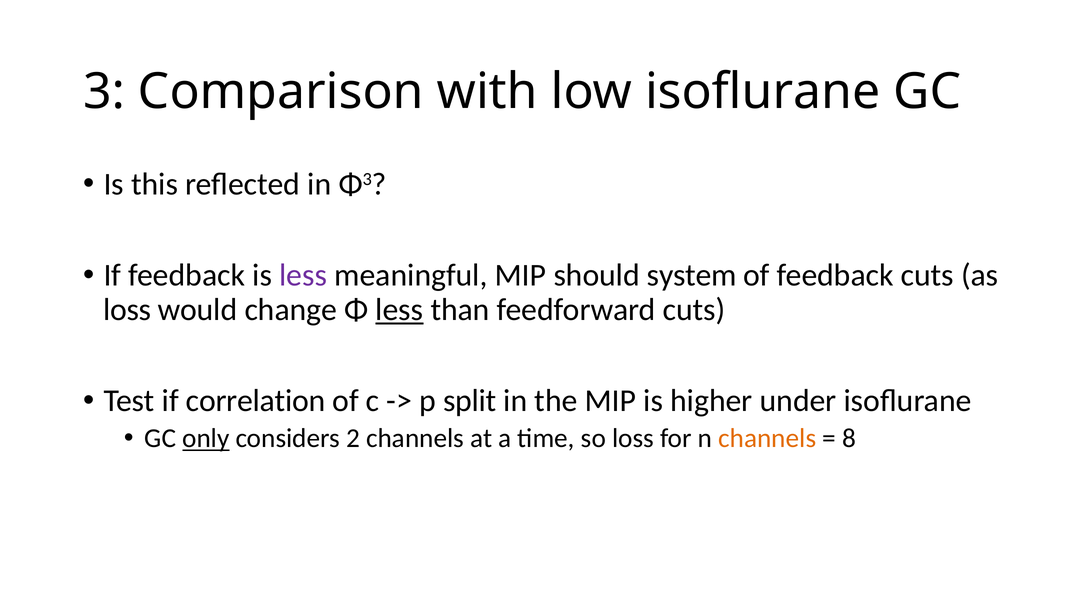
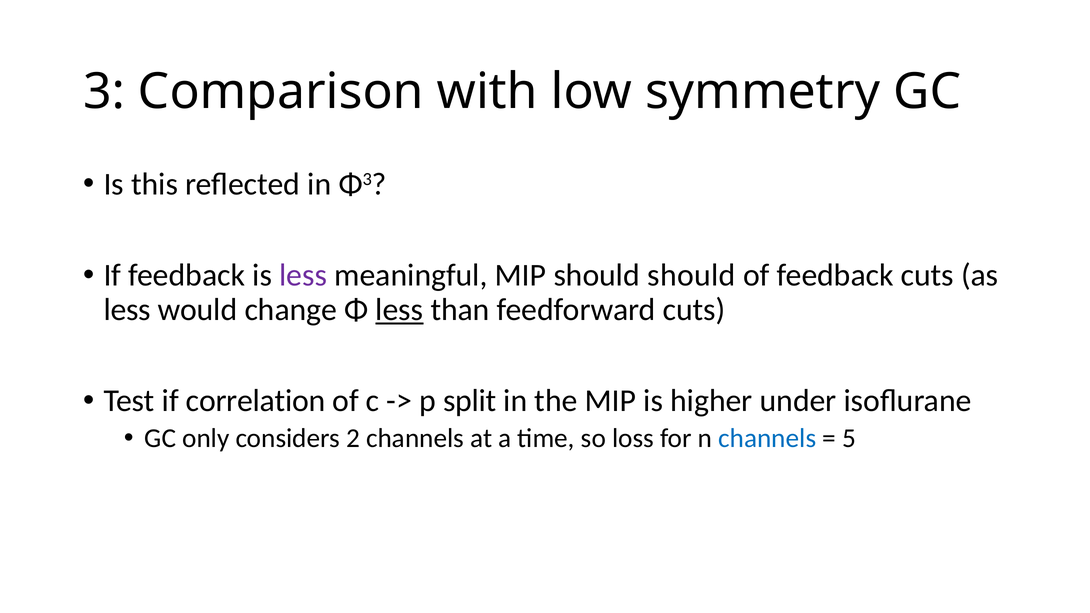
low isoflurane: isoflurane -> symmetry (763, 92)
should system: system -> should (691, 275)
loss: loss -> less (127, 310)
only underline: present -> none (206, 439)
channels colour: orange -> blue (767, 439)
8: 8 -> 5 (849, 439)
